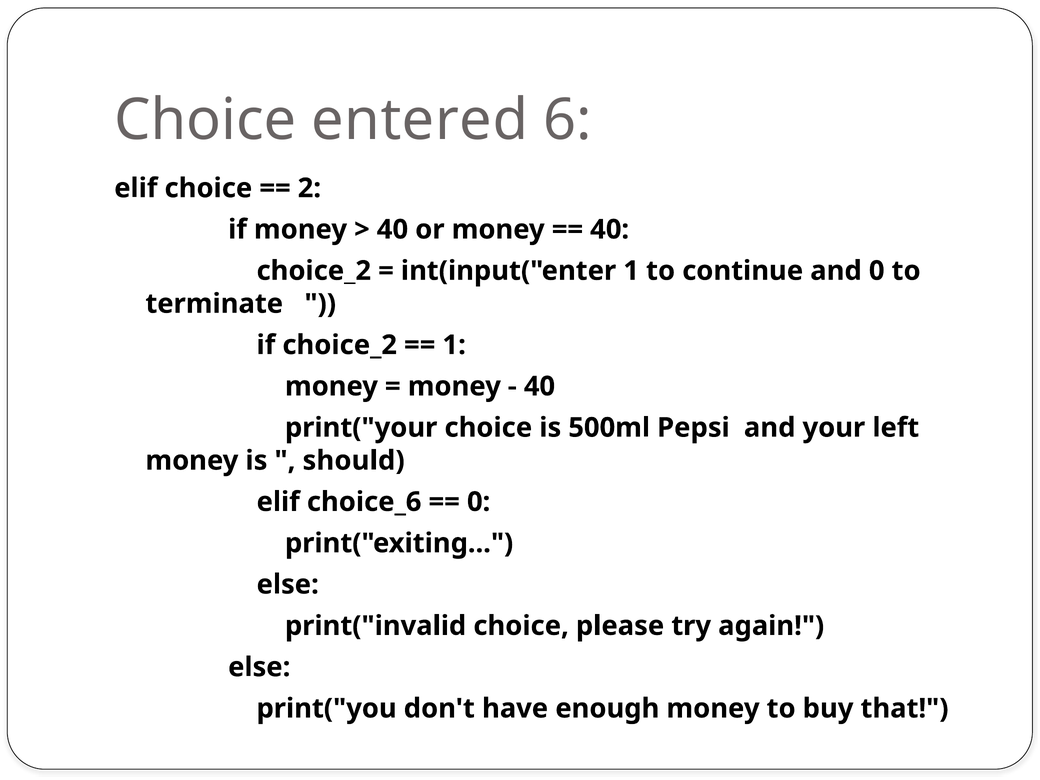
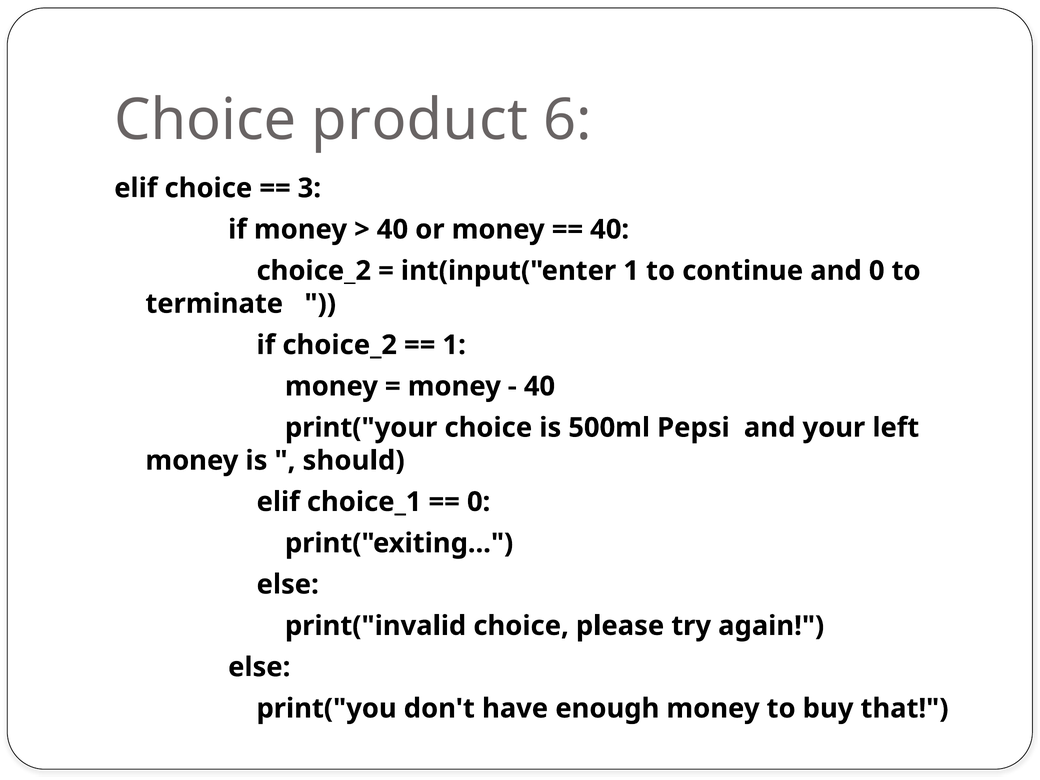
entered: entered -> product (420, 120)
2: 2 -> 3 (309, 188)
choice_6: choice_6 -> choice_1 (364, 502)
